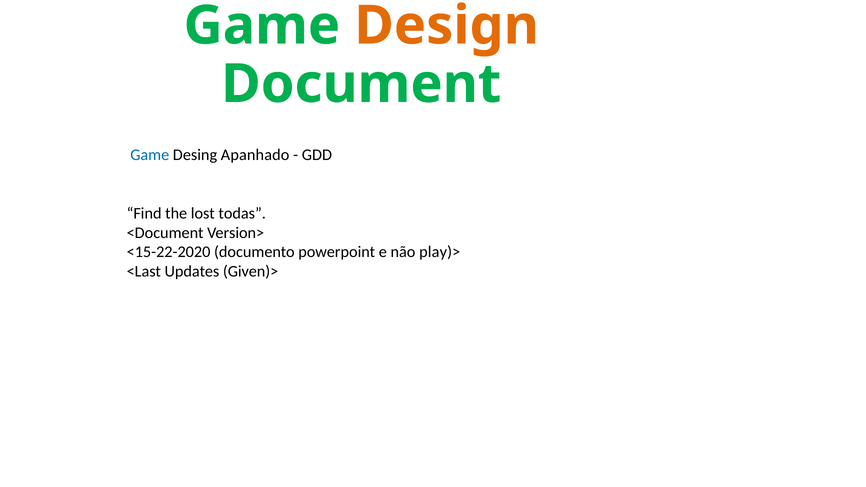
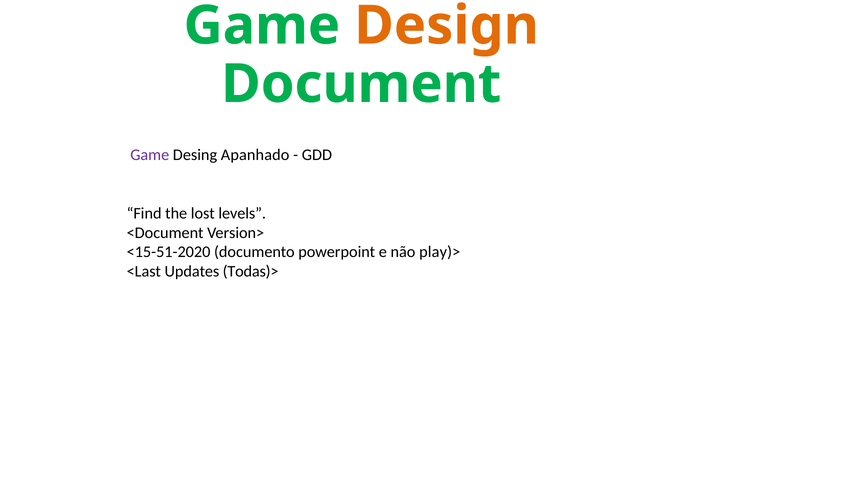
Game colour: blue -> purple (150, 155)
todas: todas -> levels (242, 213)
<15-22-2020: <15-22-2020 -> <15-51-2020 (169, 252)
Given)>: Given)> -> Todas)> (251, 272)
